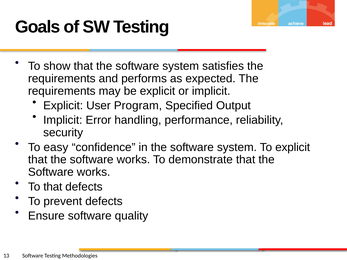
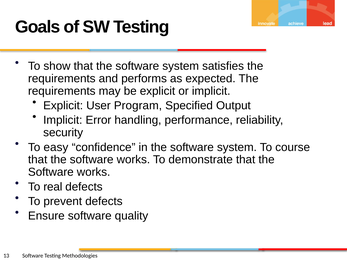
To explicit: explicit -> course (293, 147)
To that: that -> real (53, 187)
